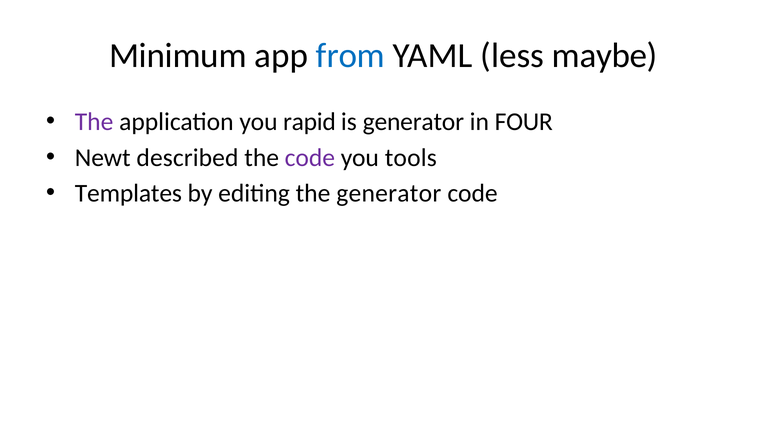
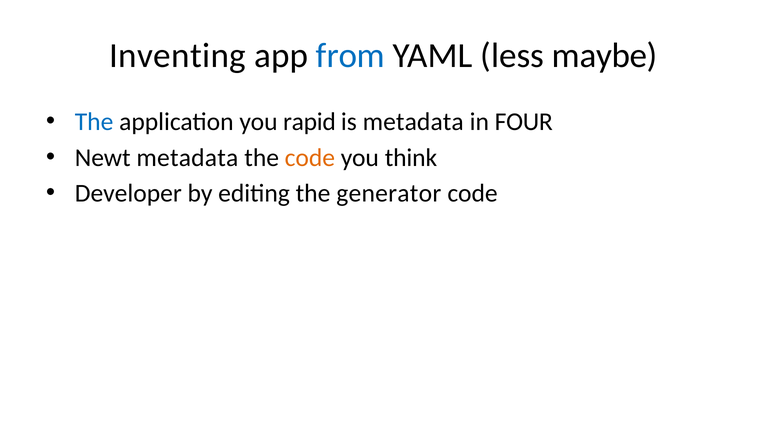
Minimum: Minimum -> Inventing (178, 56)
The colour: purple -> blue (94, 122)
is generator: generator -> metadata (413, 122)
Newt described: described -> metadata (187, 157)
code colour: purple -> orange (310, 157)
tools: tools -> think (411, 157)
Templates: Templates -> Developer (128, 193)
